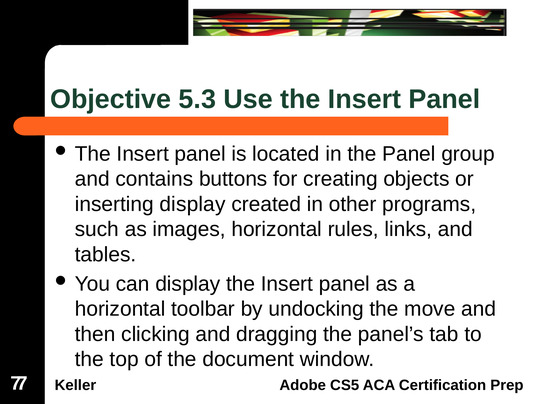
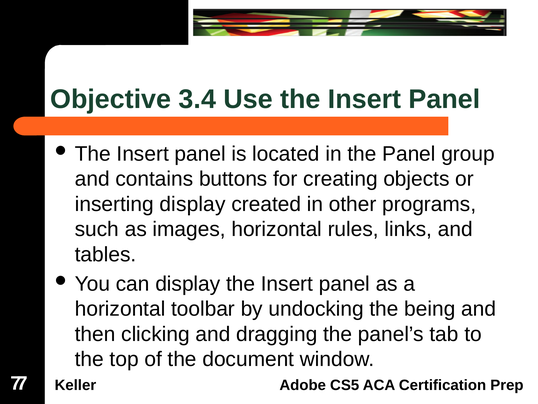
5.3: 5.3 -> 3.4 (197, 99)
move: move -> being (430, 309)
